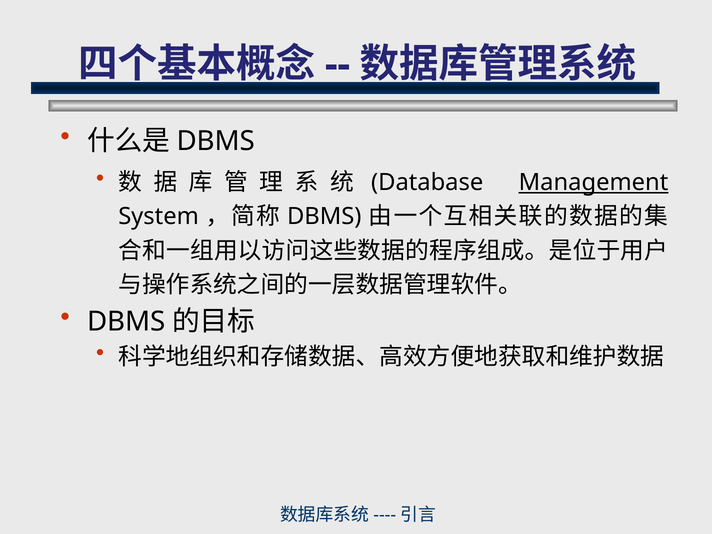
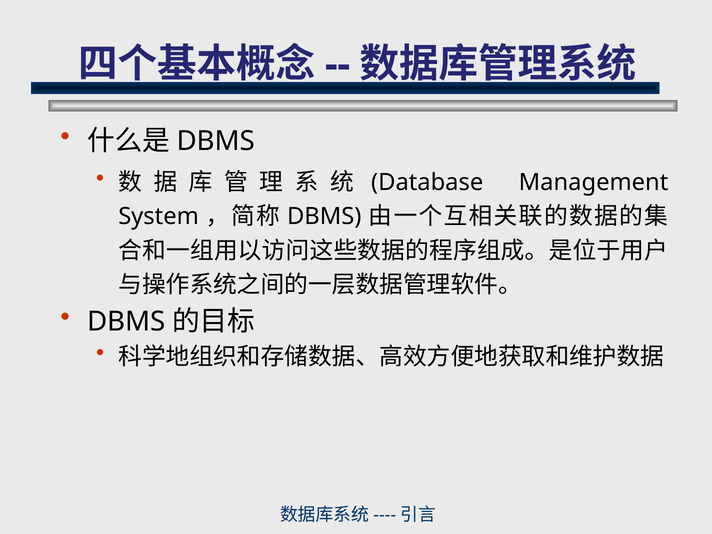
Management underline: present -> none (594, 182)
